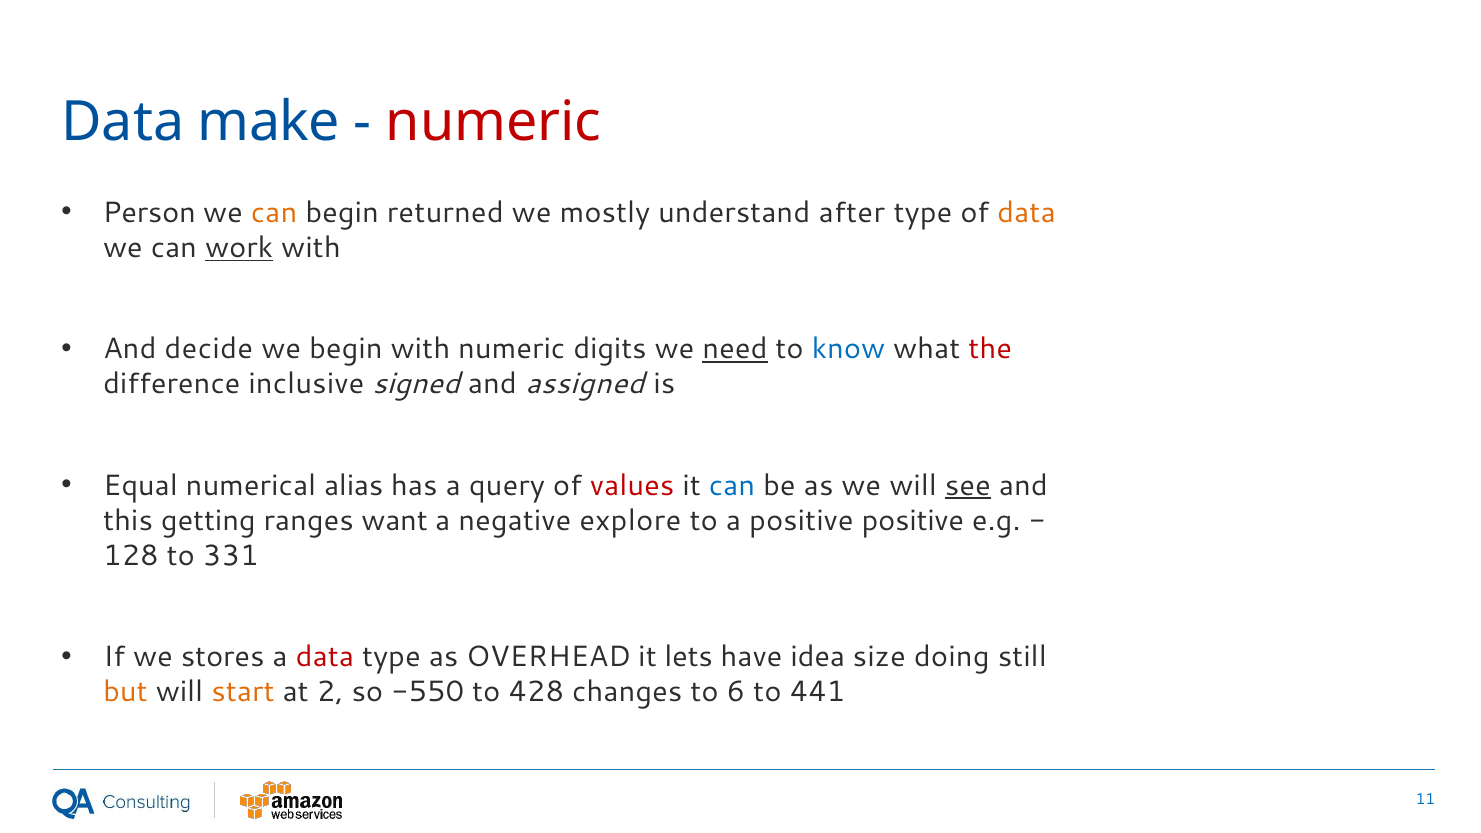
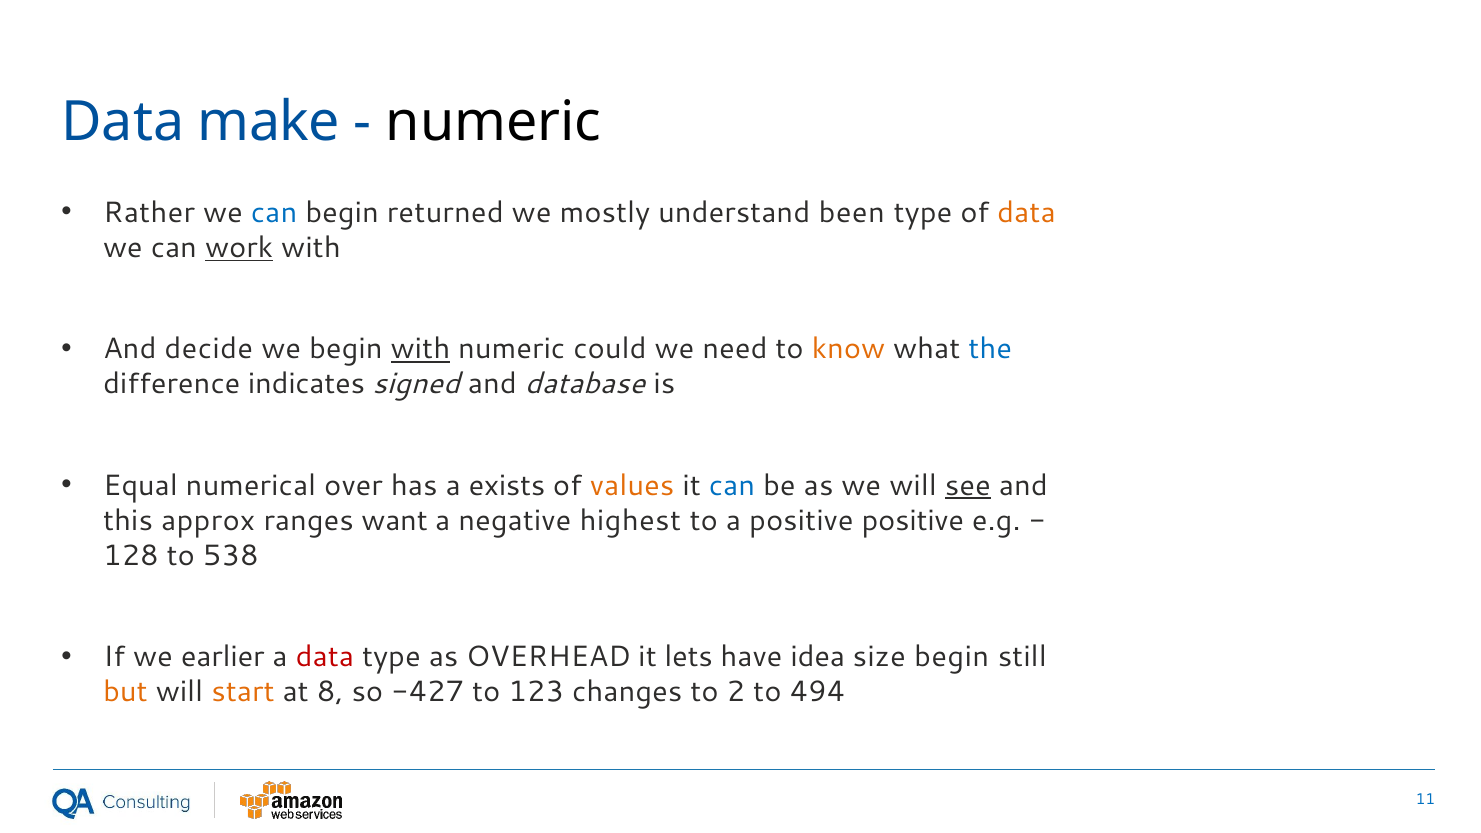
numeric colour: red -> black (494, 122)
Person: Person -> Rather (149, 213)
can colour: orange -> blue (274, 213)
after: after -> been (852, 213)
with underline: none -> present (420, 349)
digits: digits -> could (610, 349)
need underline: present -> none (735, 349)
know colour: blue -> orange (848, 349)
the colour: red -> blue (990, 349)
inclusive: inclusive -> indicates (307, 384)
assigned: assigned -> database (585, 384)
alias: alias -> over (354, 486)
query: query -> exists (507, 486)
values colour: red -> orange (632, 486)
getting: getting -> approx (208, 521)
explore: explore -> highest (630, 521)
331: 331 -> 538 (231, 556)
stores: stores -> earlier (223, 657)
size doing: doing -> begin (952, 657)
2: 2 -> 8 (330, 692)
-550: -550 -> -427 (428, 692)
428: 428 -> 123 (536, 692)
6: 6 -> 2 (736, 692)
441: 441 -> 494 (817, 692)
